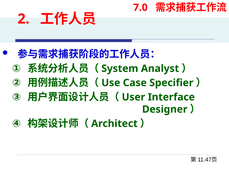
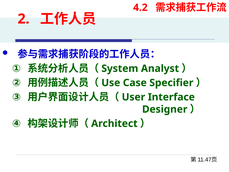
7.0: 7.0 -> 4.2 (140, 8)
